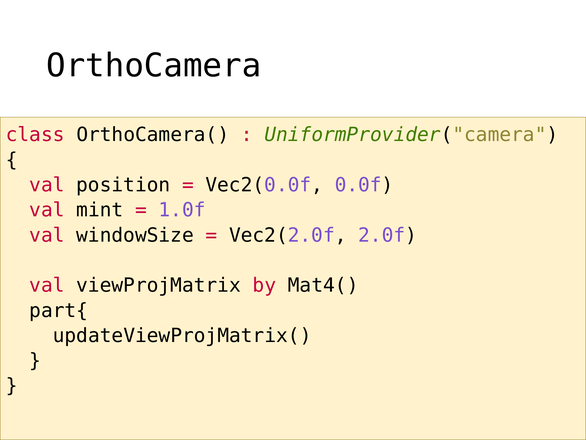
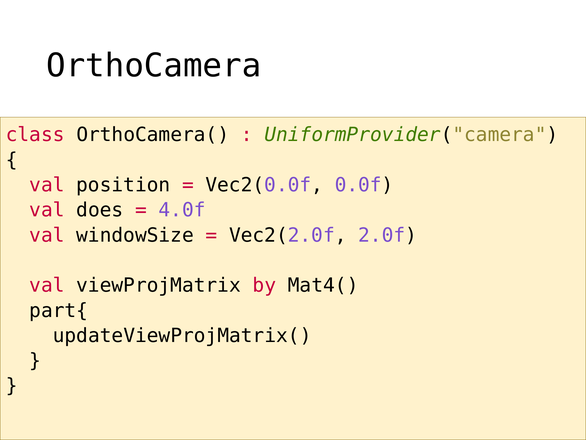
mint: mint -> does (100, 210)
1.0f: 1.0f -> 4.0f (182, 210)
